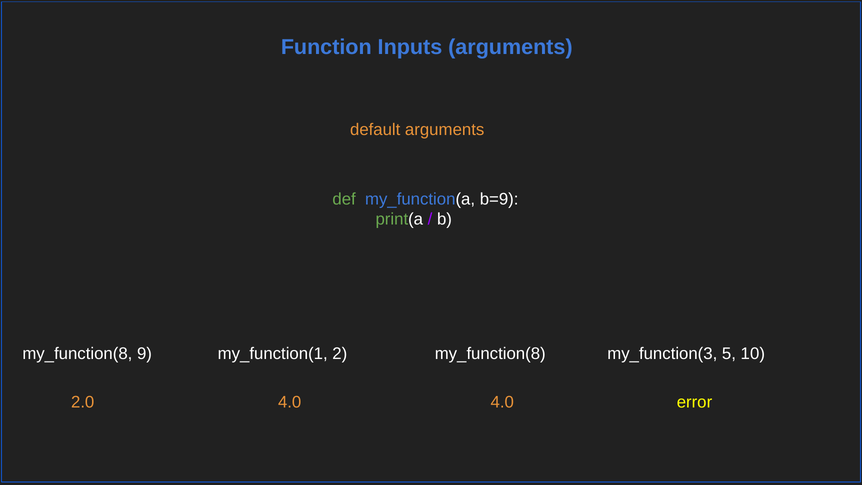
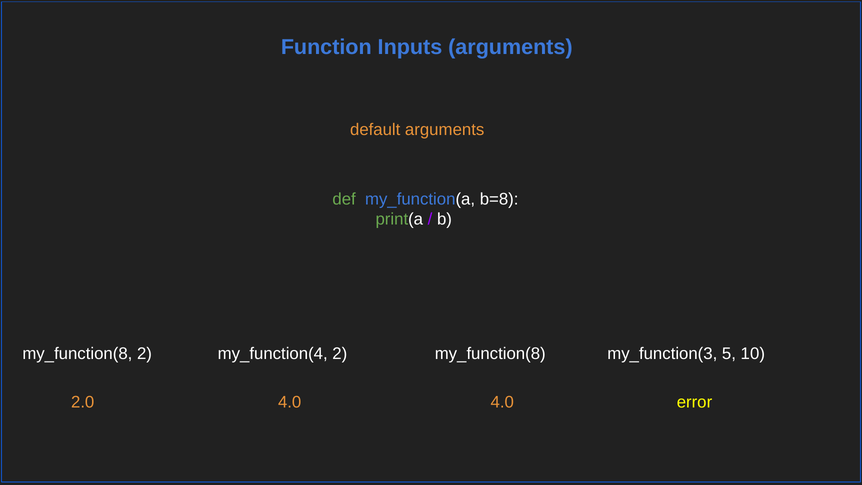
b=9: b=9 -> b=8 (499, 199)
my_function(8 9: 9 -> 2 (144, 354)
my_function(1: my_function(1 -> my_function(4 (273, 354)
